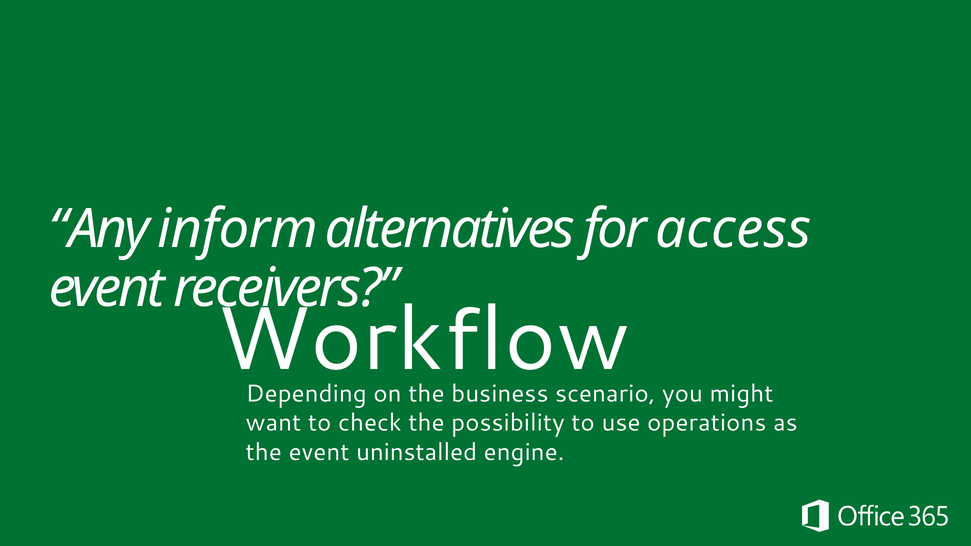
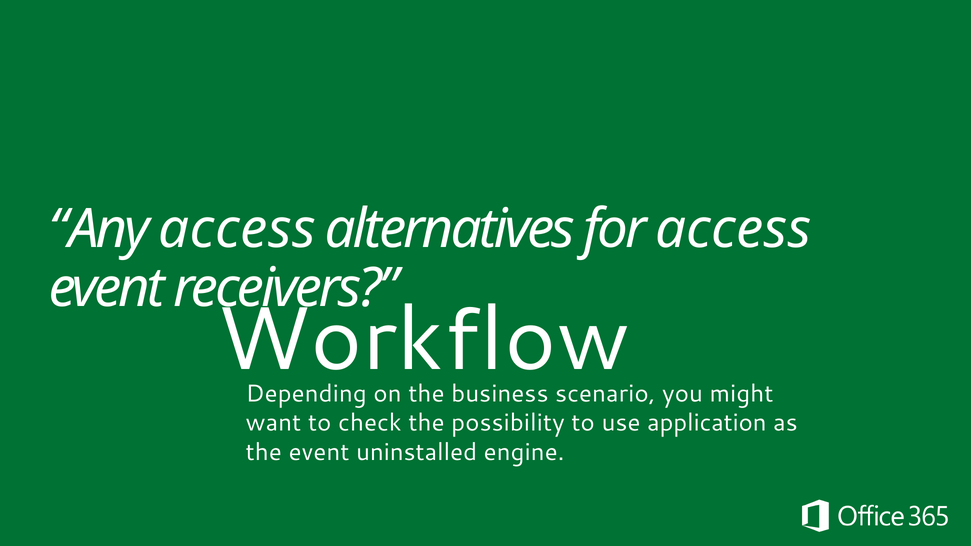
Any inform: inform -> access (237, 229)
operations: operations -> application (707, 423)
